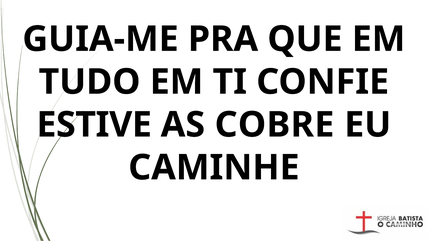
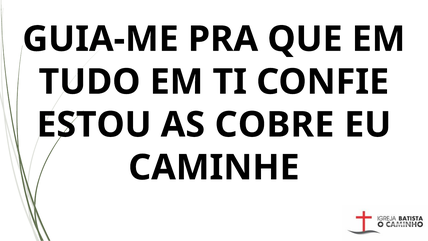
ESTIVE: ESTIVE -> ESTOU (94, 125)
